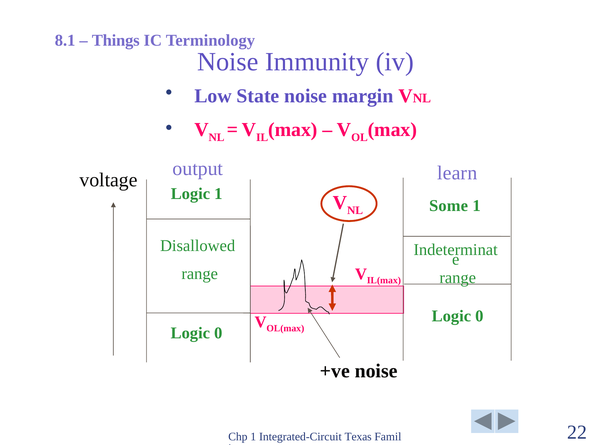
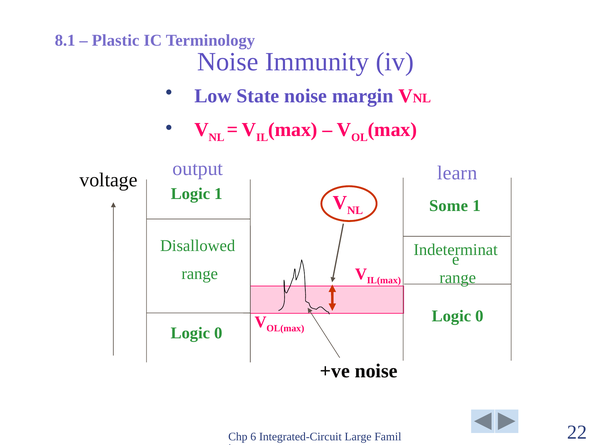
Things: Things -> Plastic (116, 40)
Chp 1: 1 -> 6 (253, 436)
Texas: Texas -> Large (358, 436)
